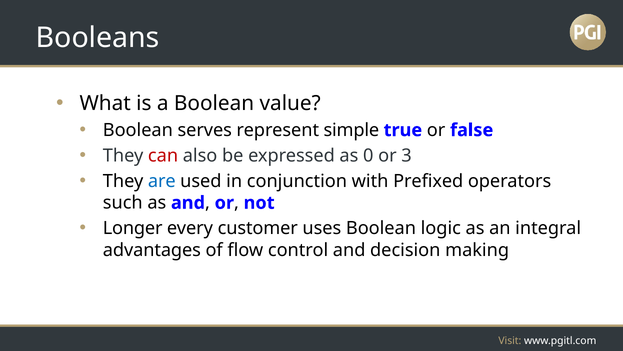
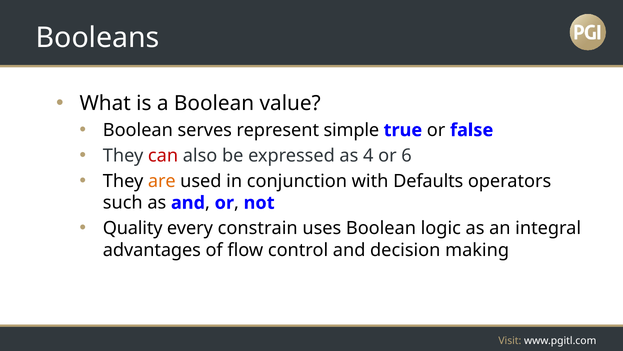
0: 0 -> 4 (368, 155)
3: 3 -> 6 (407, 155)
are colour: blue -> orange (162, 181)
Prefixed: Prefixed -> Defaults (428, 181)
Longer: Longer -> Quality (133, 228)
customer: customer -> constrain (258, 228)
